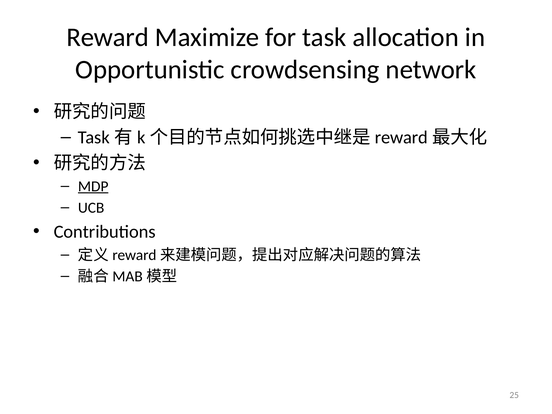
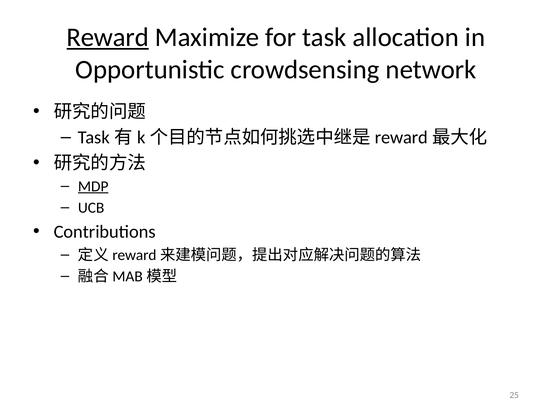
Reward underline: none -> present (108, 37)
